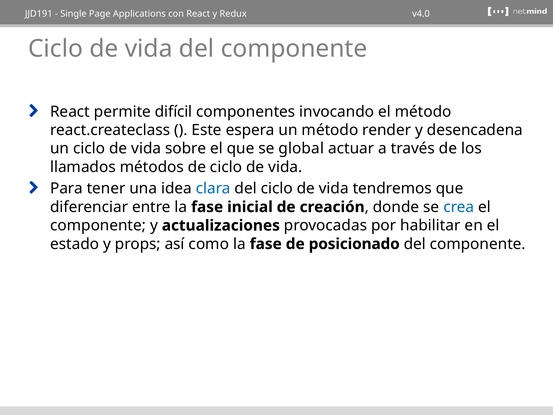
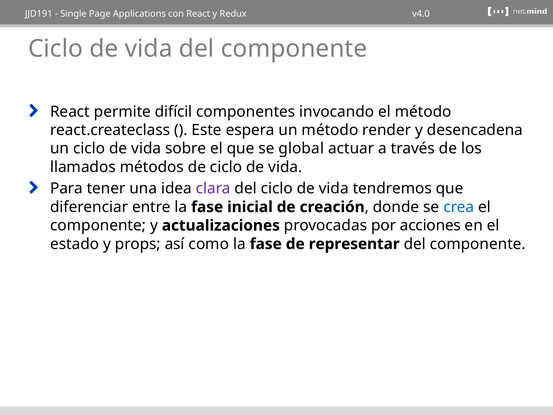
clara colour: blue -> purple (213, 188)
habilitar: habilitar -> acciones (430, 225)
posicionado: posicionado -> representar (354, 244)
